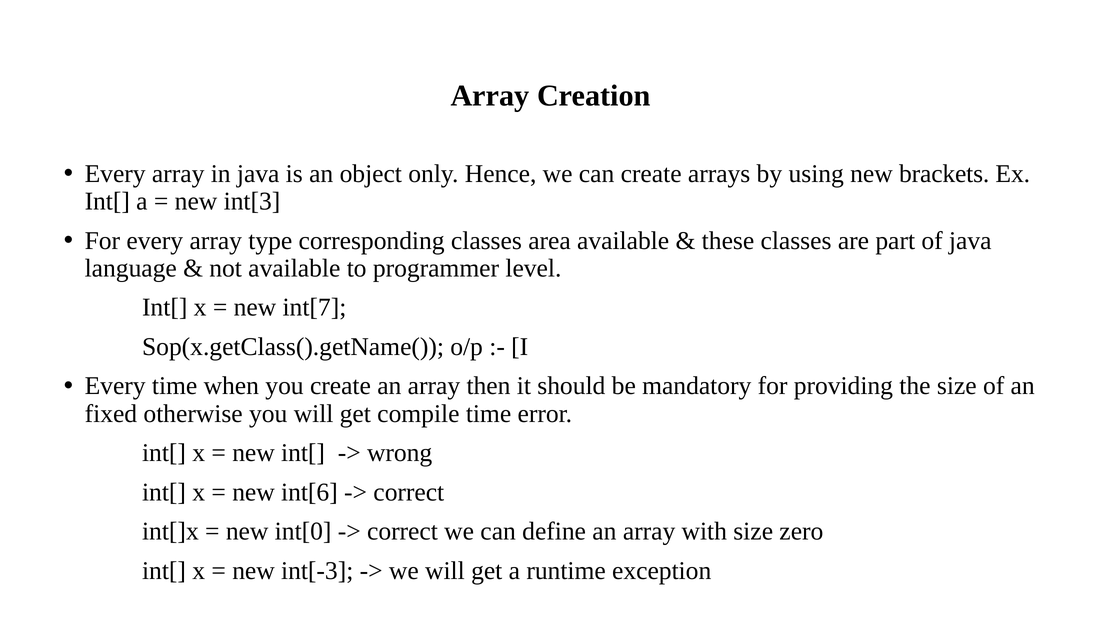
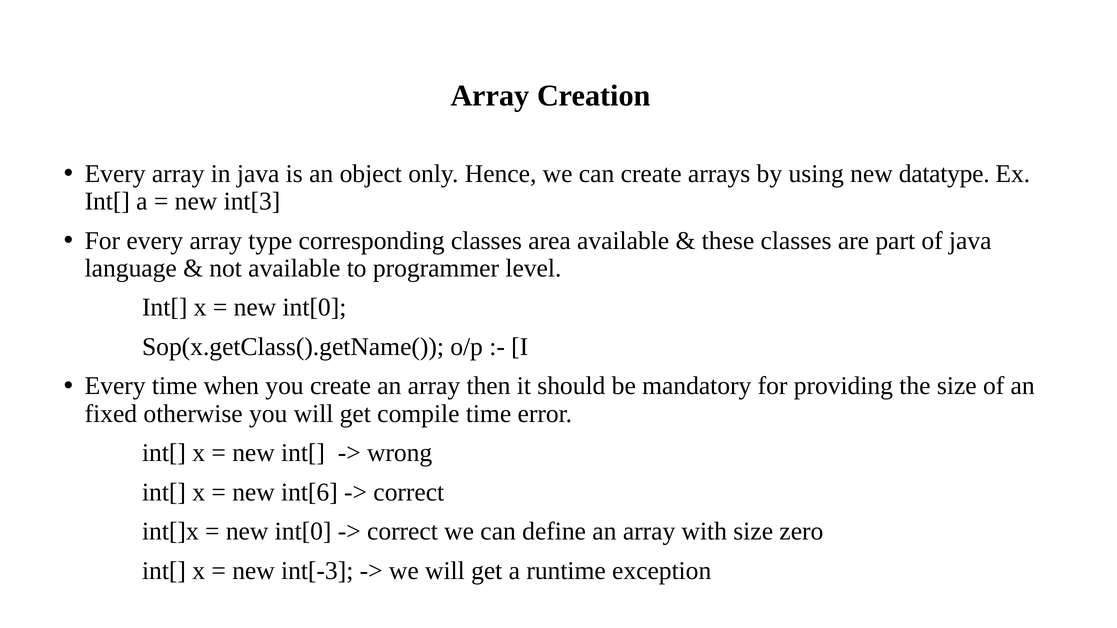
brackets: brackets -> datatype (944, 174)
int[7: int[7 -> int[0 (314, 308)
